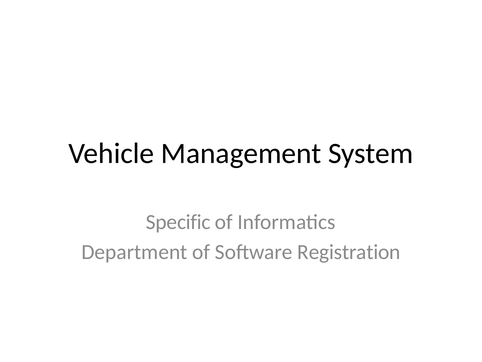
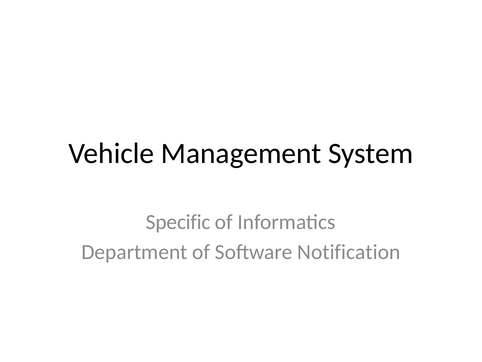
Registration: Registration -> Notification (349, 252)
